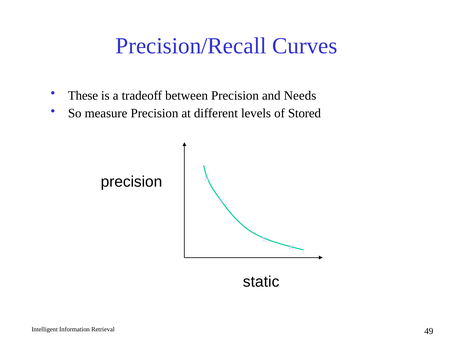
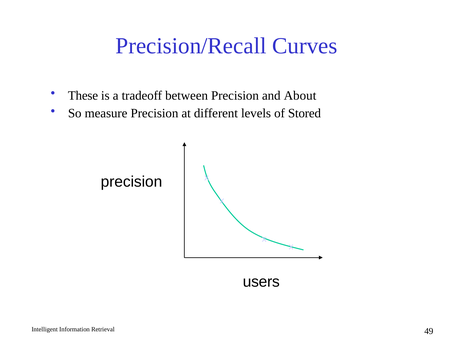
Needs: Needs -> About (300, 95)
static: static -> users (261, 281)
